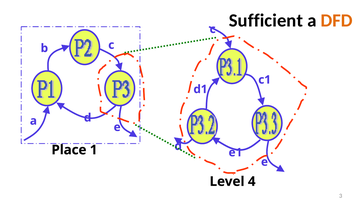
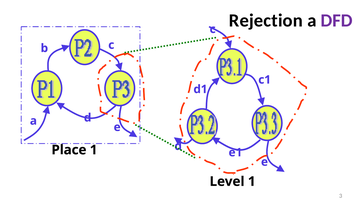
Sufficient: Sufficient -> Rejection (266, 20)
DFD colour: orange -> purple (337, 20)
Level 4: 4 -> 1 (252, 181)
